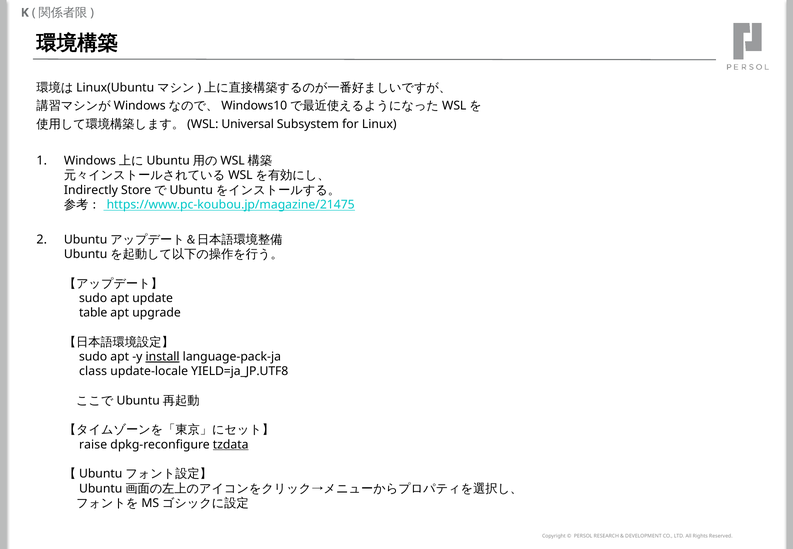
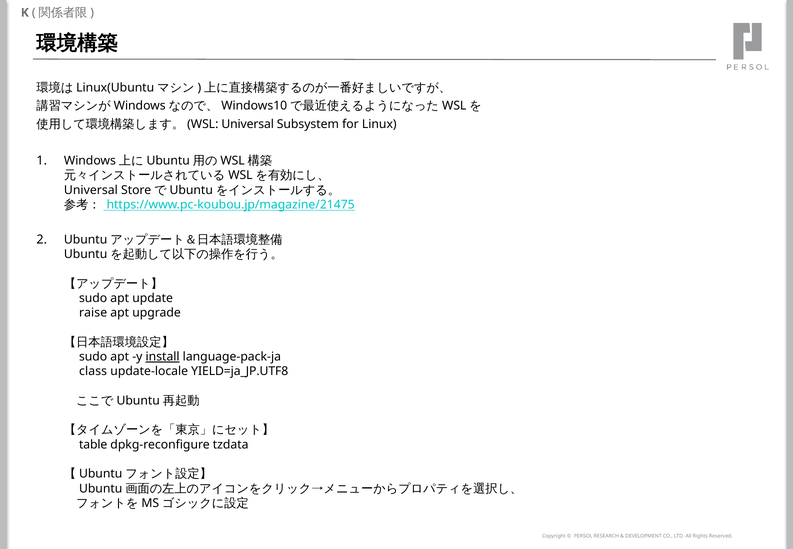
Indirectly: Indirectly -> Universal (91, 190)
table: table -> raise (93, 313)
raise: raise -> table (93, 445)
tzdata underline: present -> none (231, 445)
